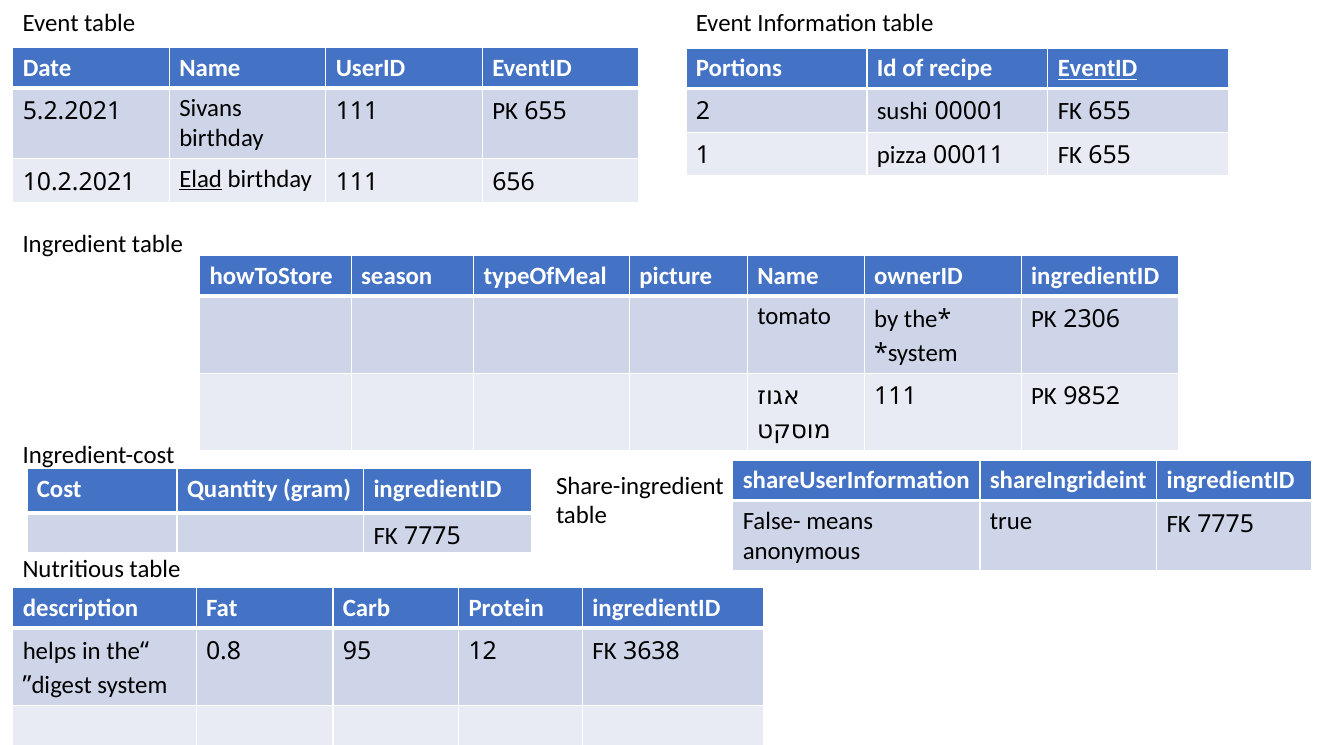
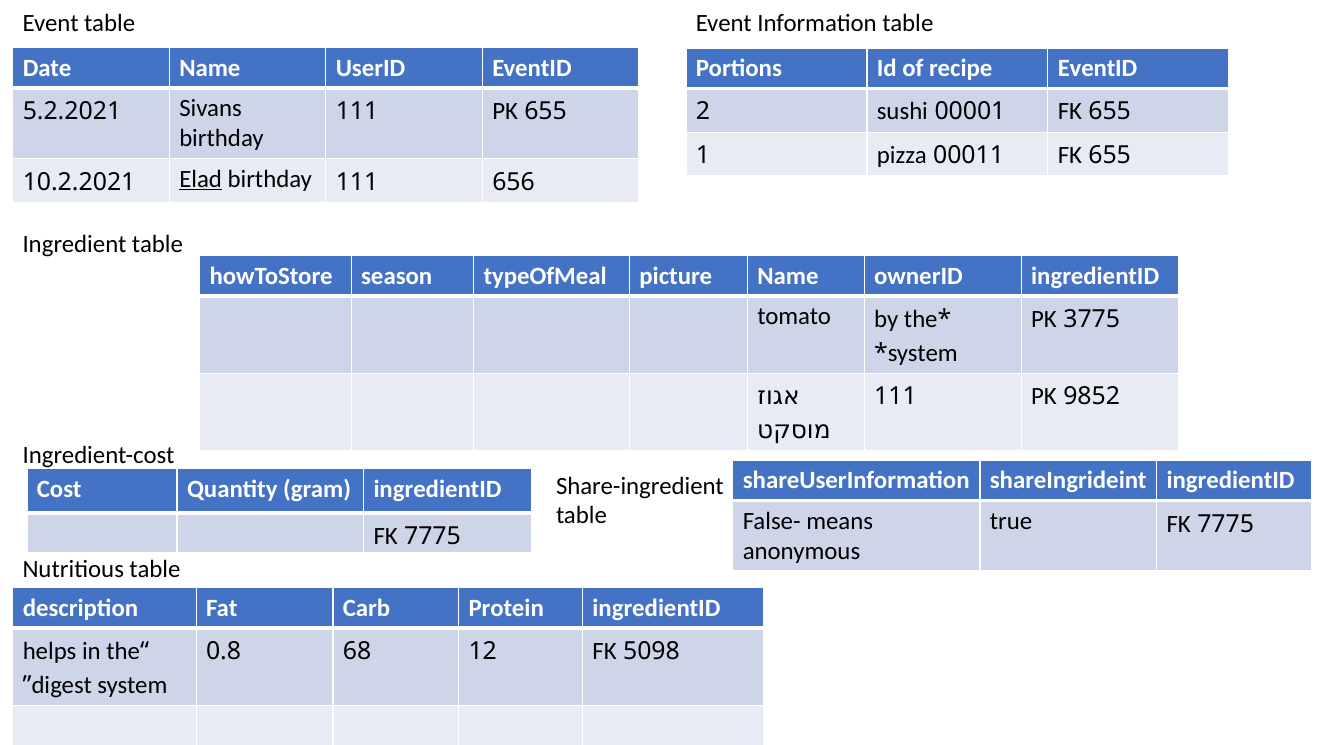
EventID underline: present -> none (1098, 69)
2306: 2306 -> 3775 (1092, 319)
95: 95 -> 68 (357, 652)
3638: 3638 -> 5098 (651, 652)
